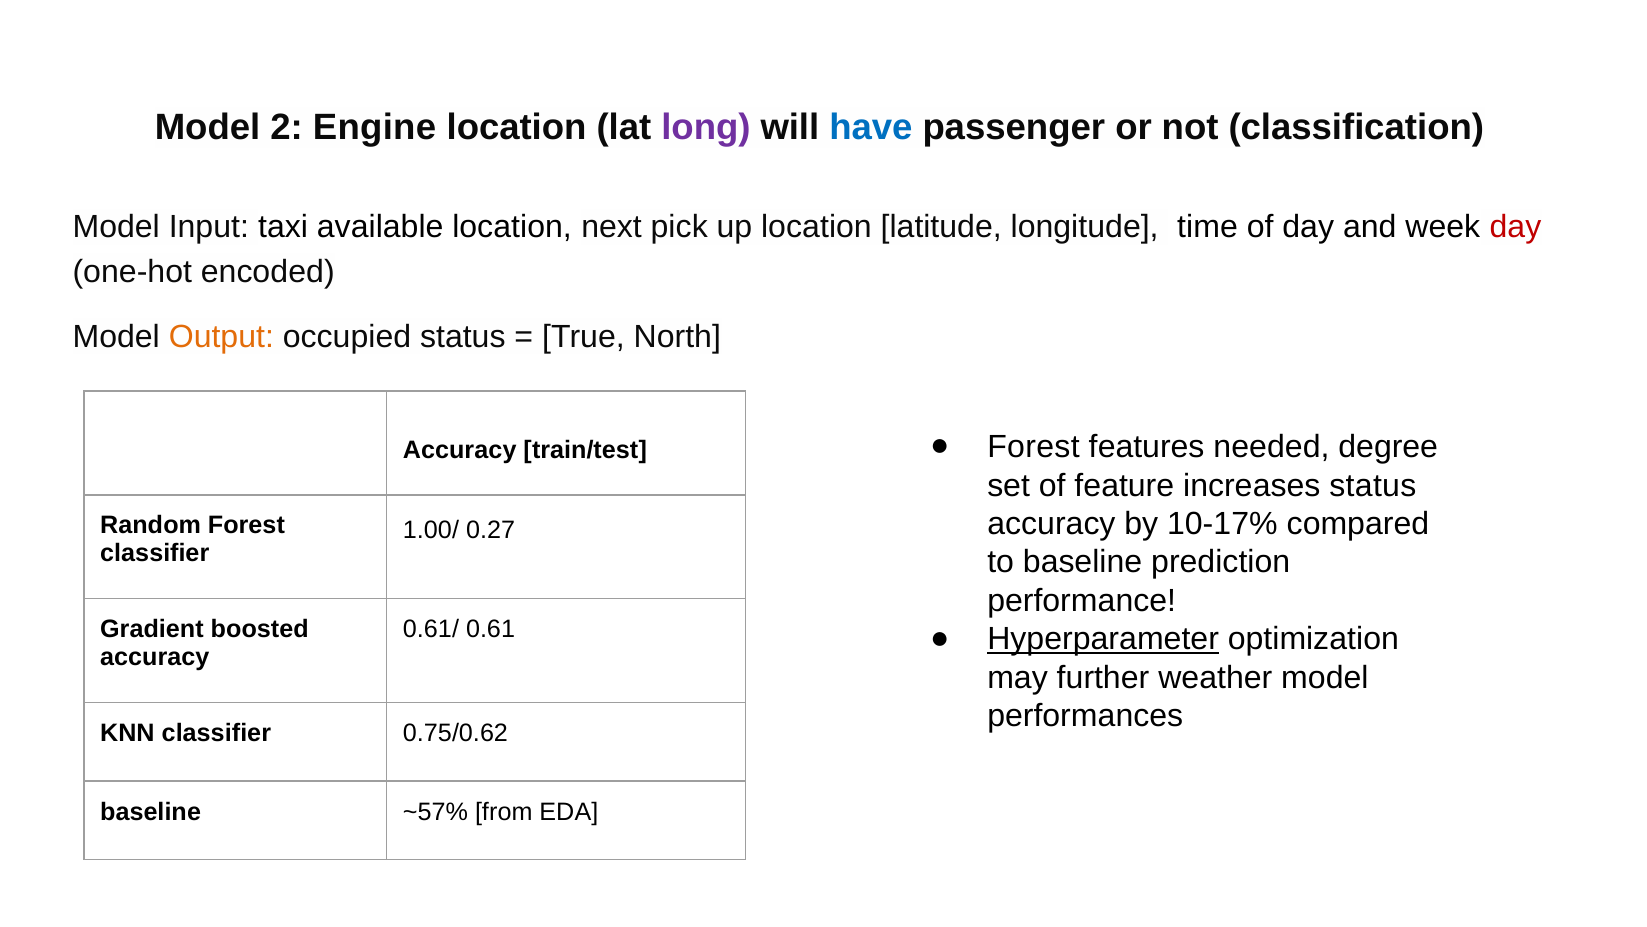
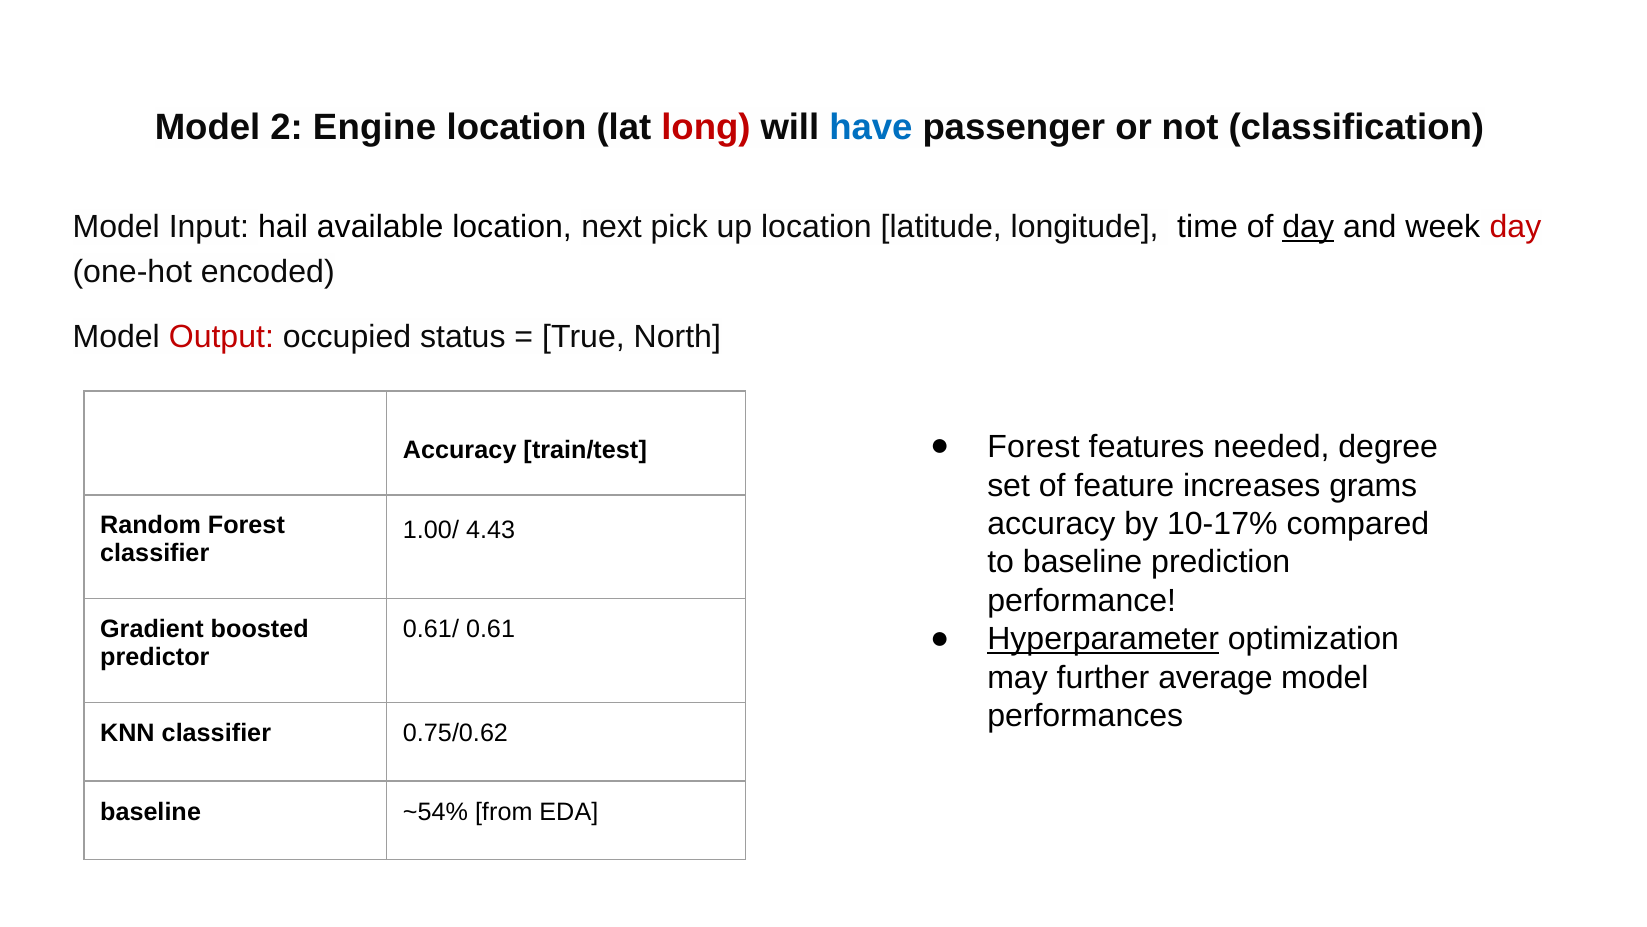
long colour: purple -> red (706, 128)
taxi: taxi -> hail (283, 227)
day underline: none -> present (1308, 227)
Output colour: orange -> red (221, 336)
increases status: status -> grams (1373, 485)
0.27: 0.27 -> 4.43 (491, 530)
accuracy: accuracy -> predictor (155, 657)
weather: weather -> average (1215, 677)
~57%: ~57% -> ~54% (436, 811)
